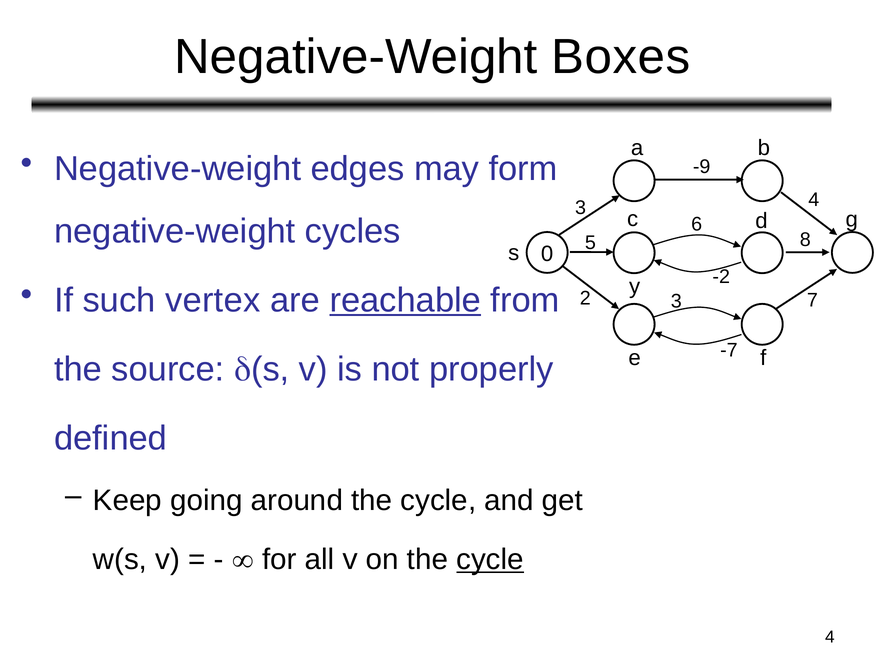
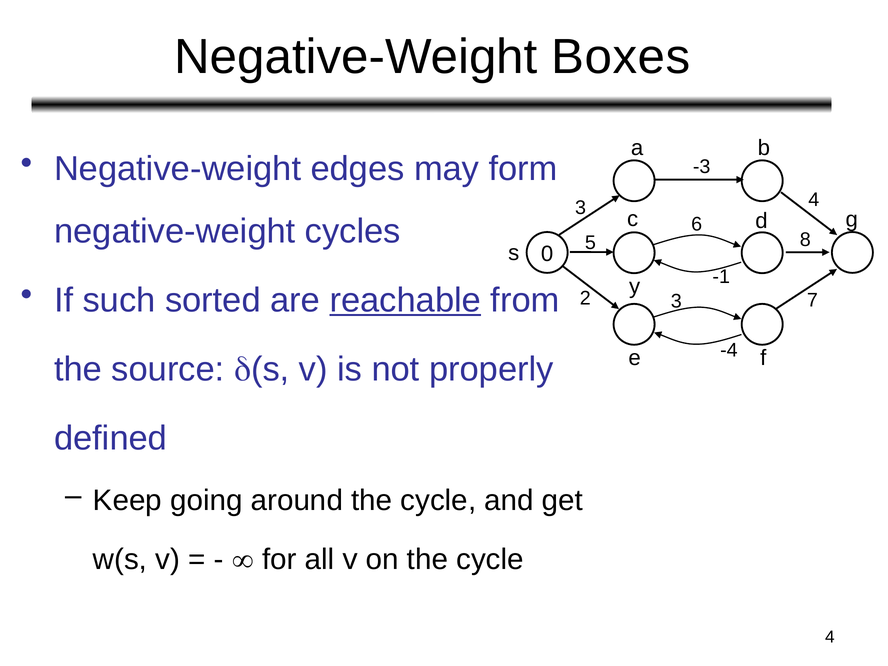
-9: -9 -> -3 (702, 167)
-2: -2 -> -1 (721, 277)
vertex: vertex -> sorted (213, 300)
-7: -7 -> -4 (729, 350)
cycle underline: present -> none (490, 560)
